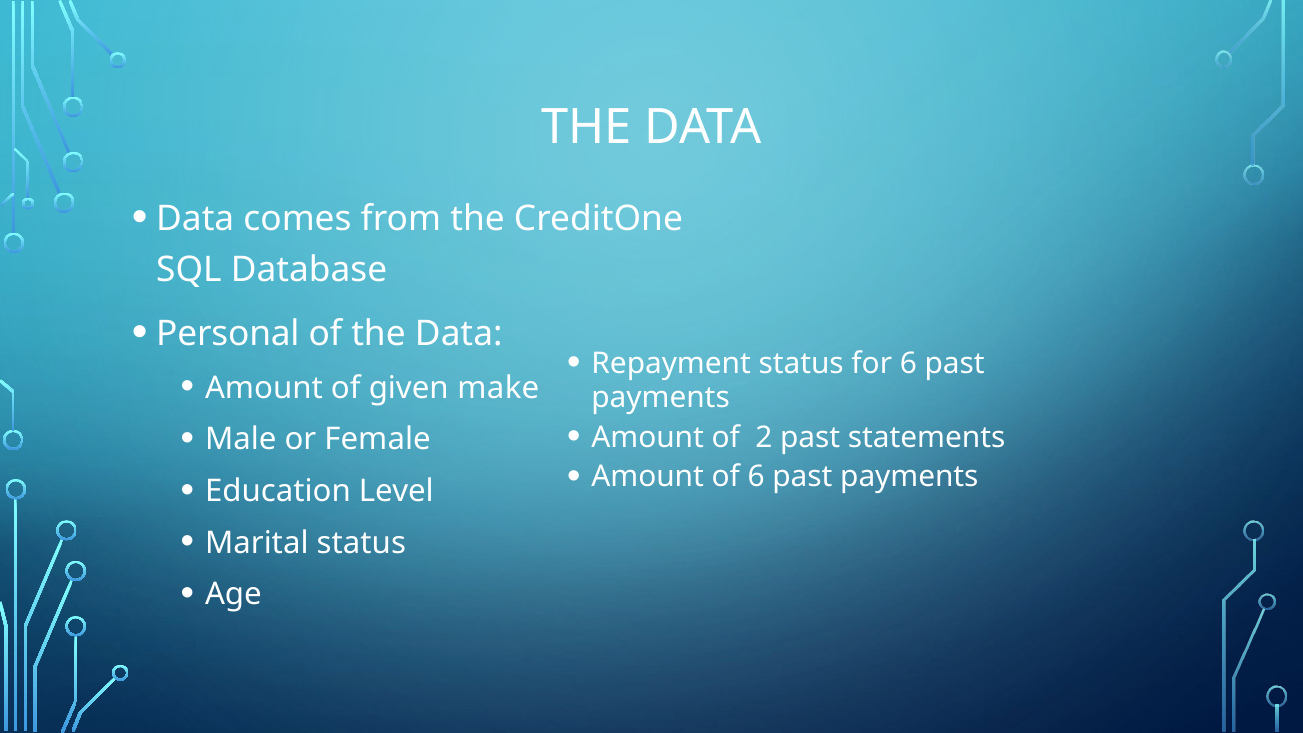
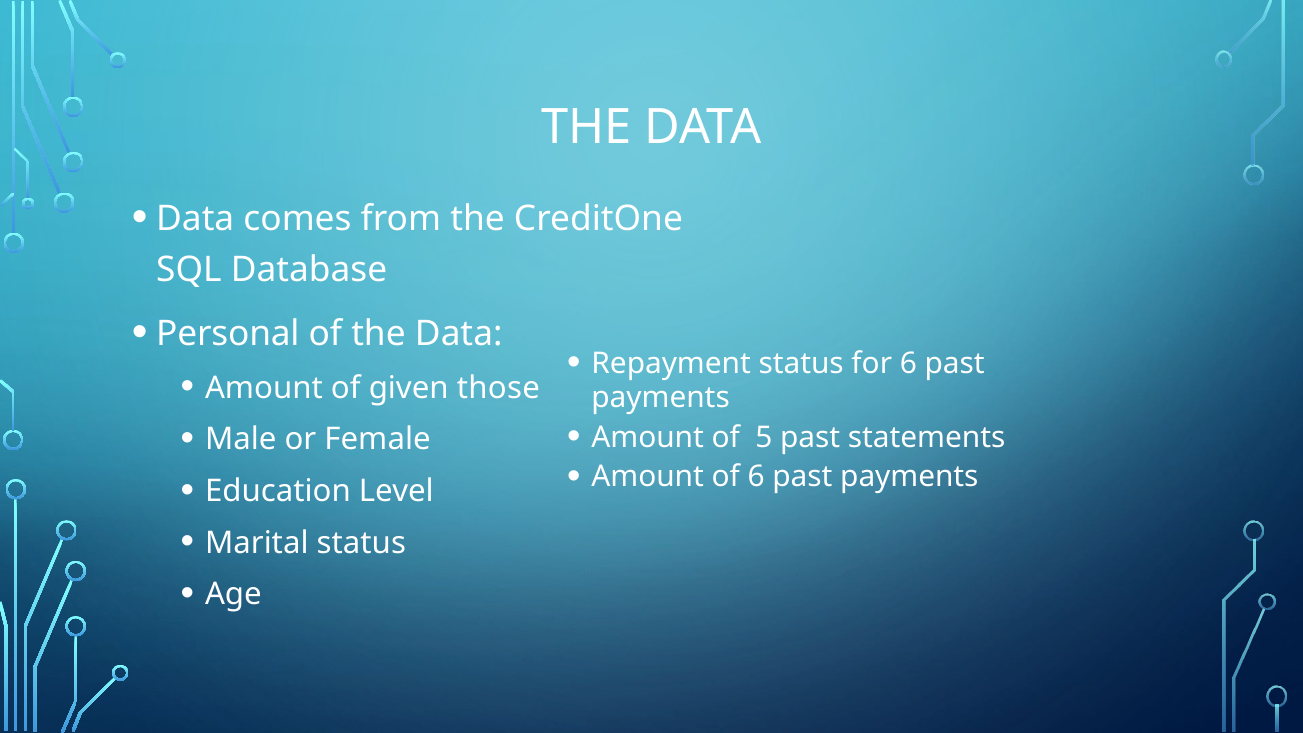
make: make -> those (498, 388)
2: 2 -> 5 (764, 437)
